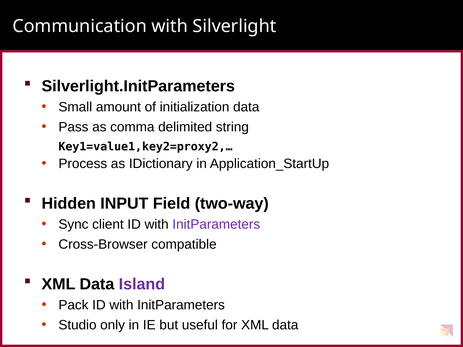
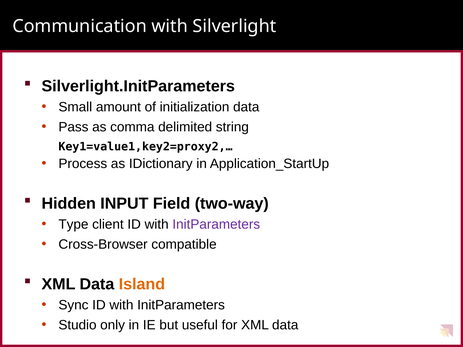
Sync: Sync -> Type (73, 225)
Island colour: purple -> orange (142, 285)
Pack: Pack -> Sync (73, 305)
